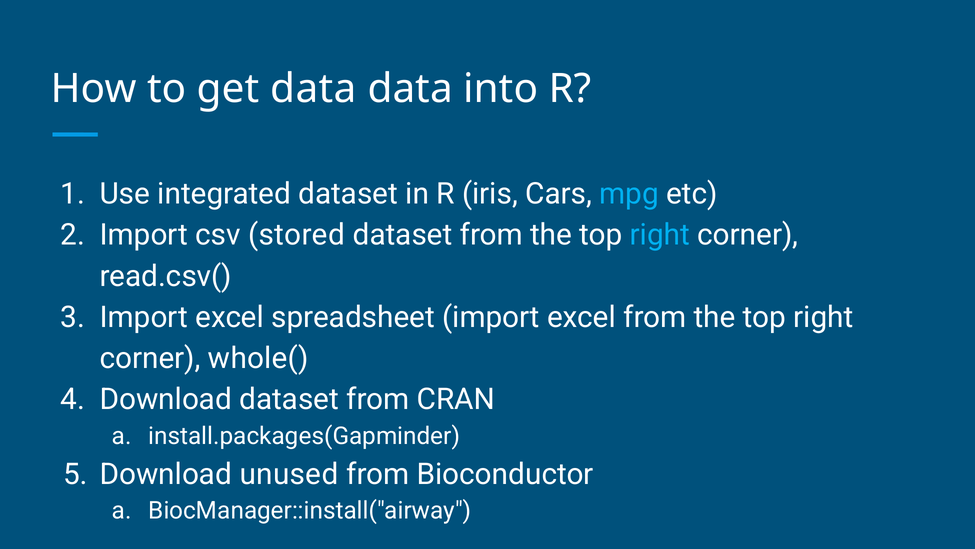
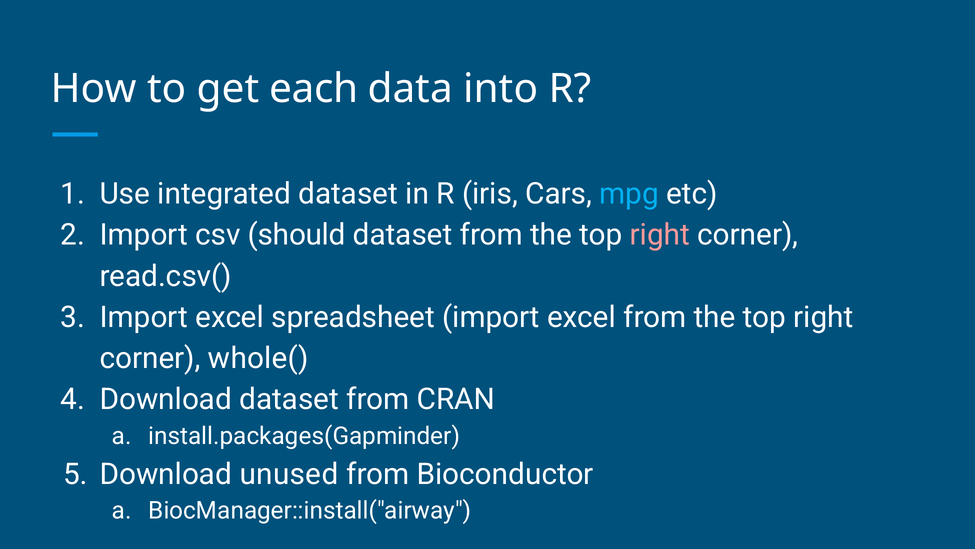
get data: data -> each (314, 89)
stored: stored -> should (297, 235)
right colour: light blue -> pink (660, 235)
